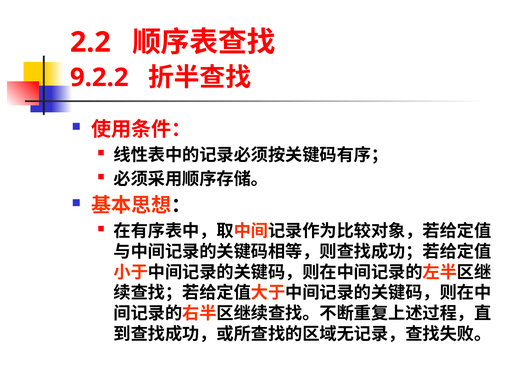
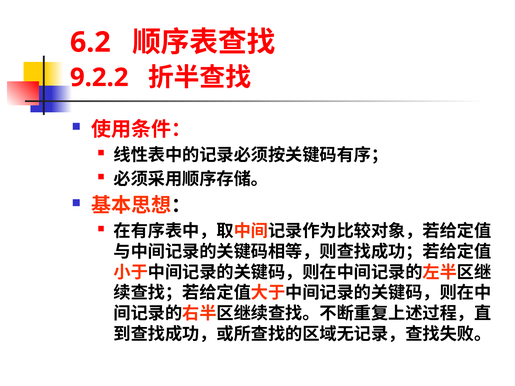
2.2: 2.2 -> 6.2 (90, 42)
